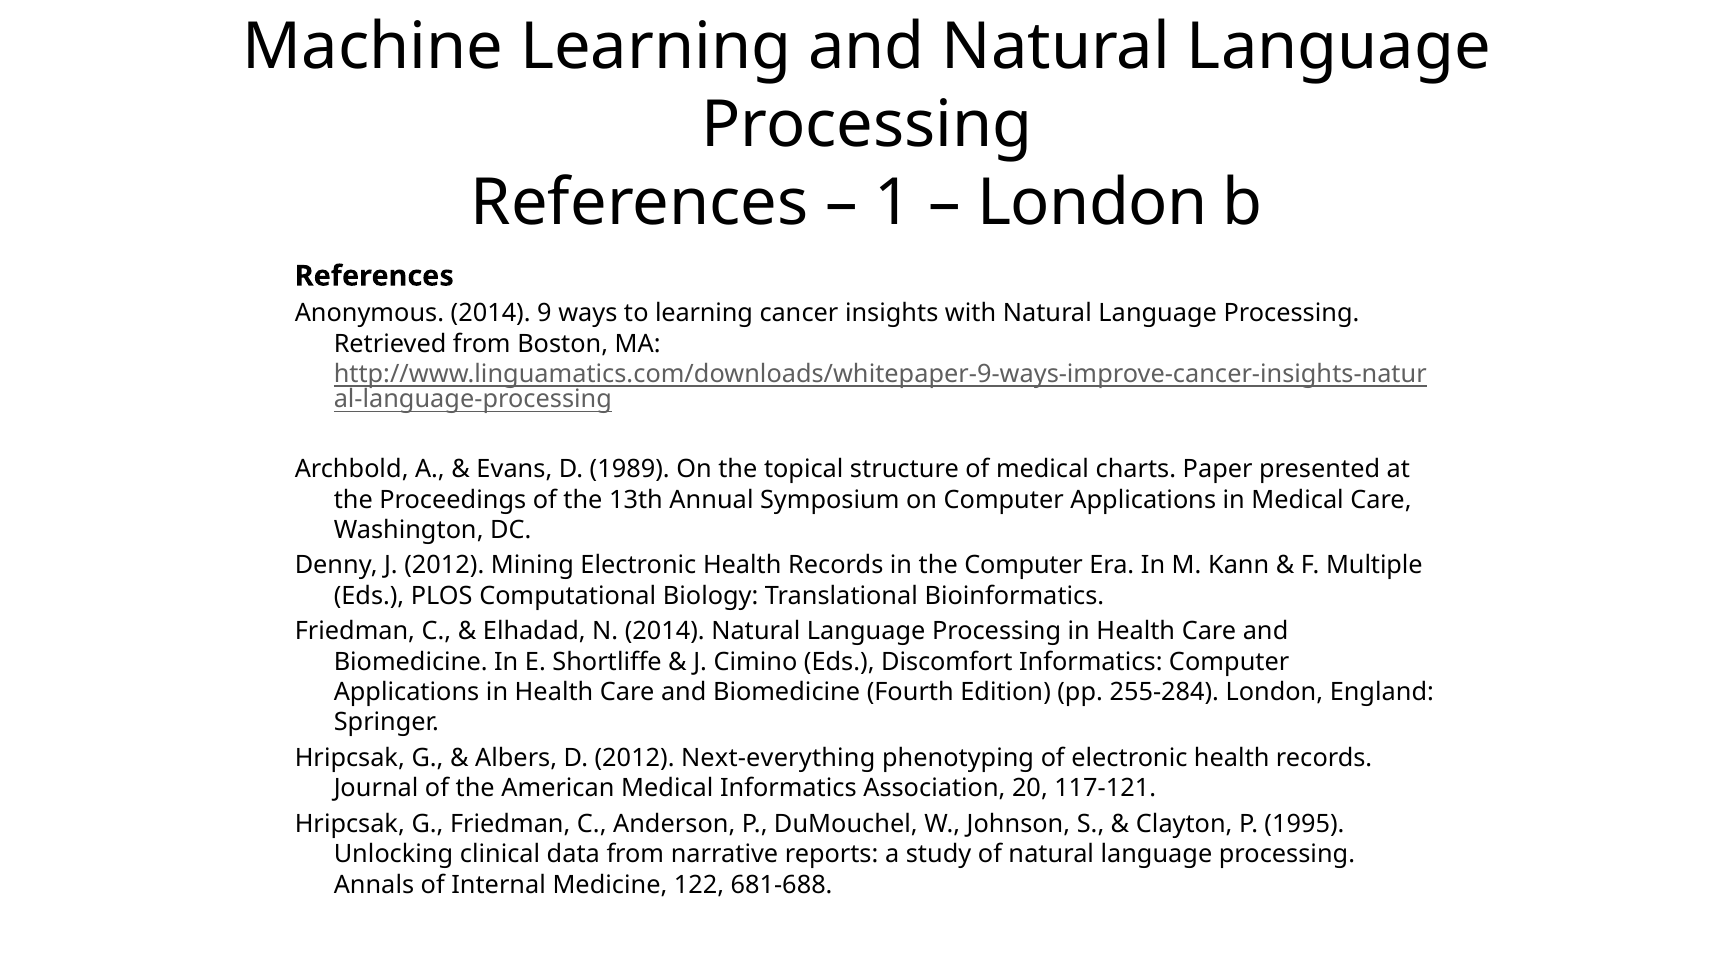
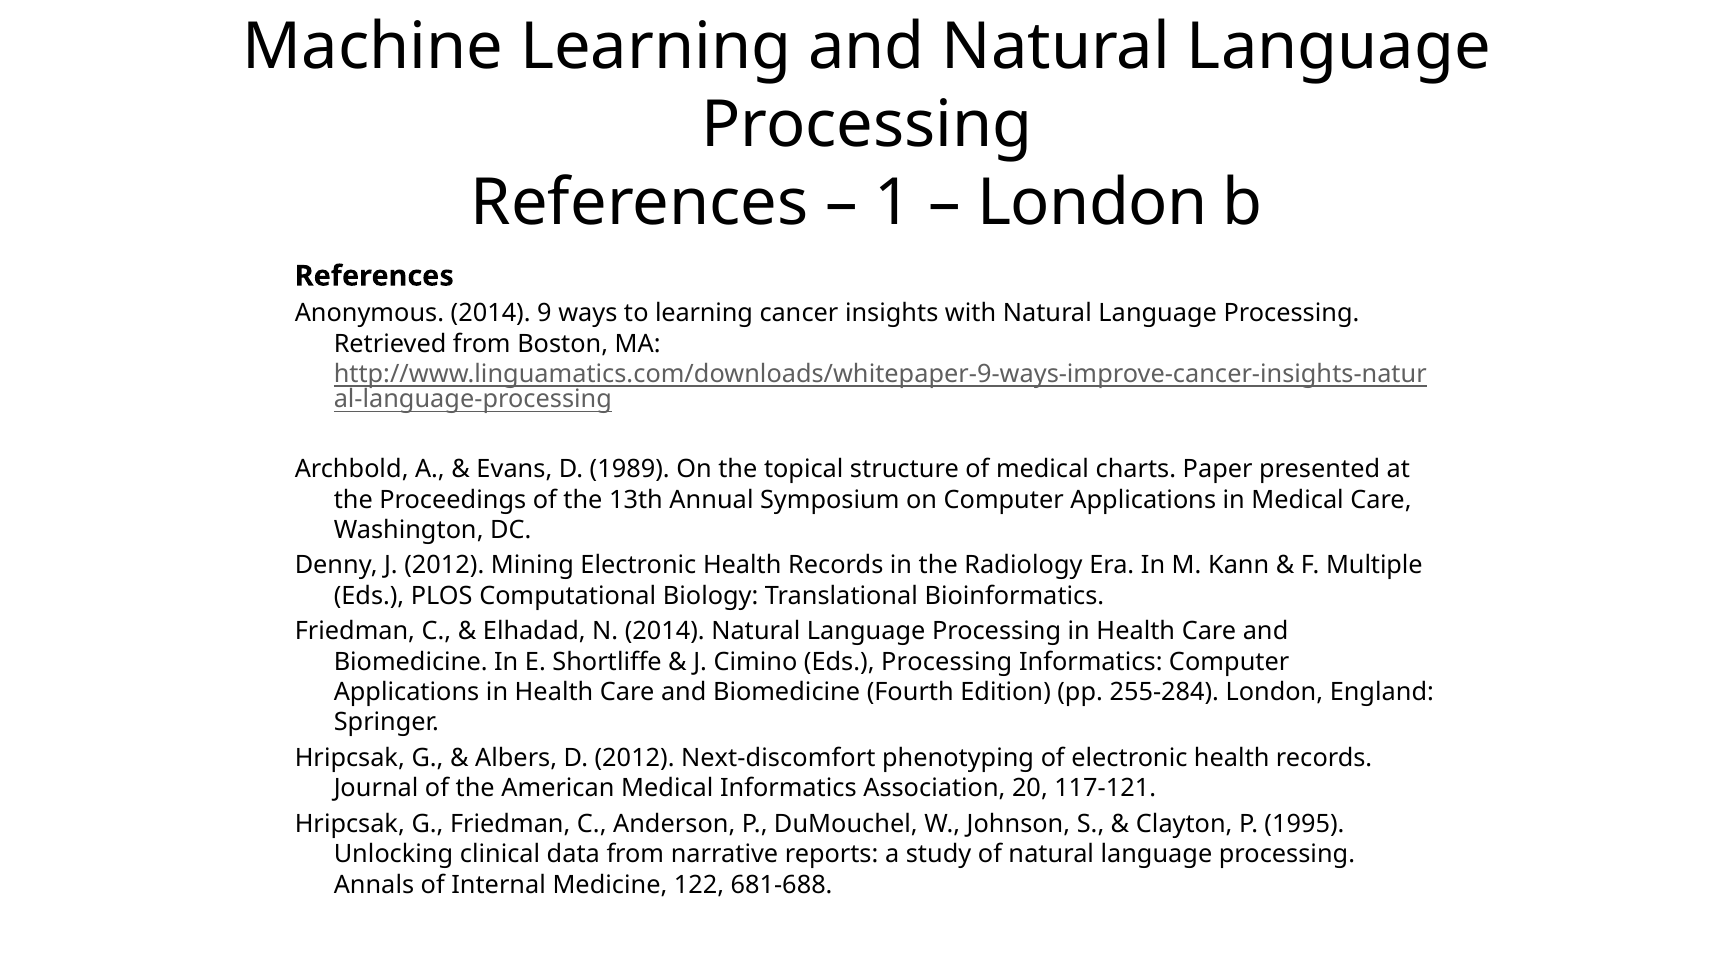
the Computer: Computer -> Radiology (1023, 565)
Eds Discomfort: Discomfort -> Processing (947, 661)
Next-everything: Next-everything -> Next-discomfort (778, 758)
